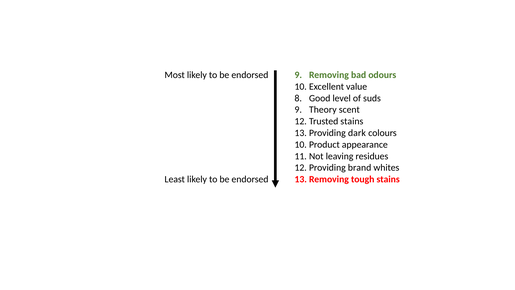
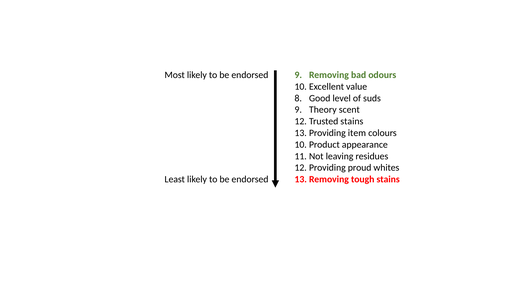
dark: dark -> item (357, 133)
brand: brand -> proud (360, 168)
